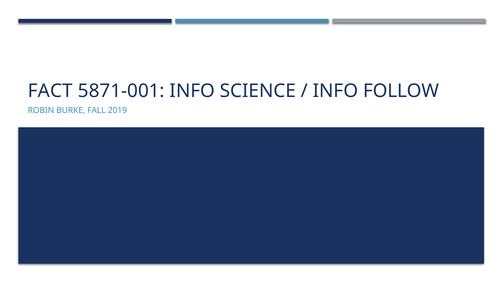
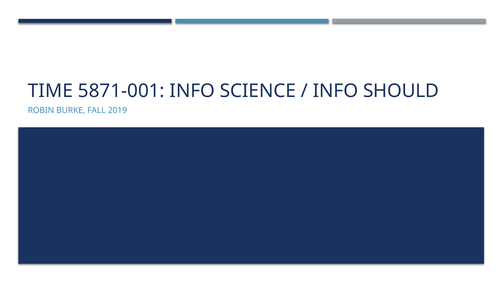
FACT: FACT -> TIME (50, 91)
FOLLOW: FOLLOW -> SHOULD (401, 91)
